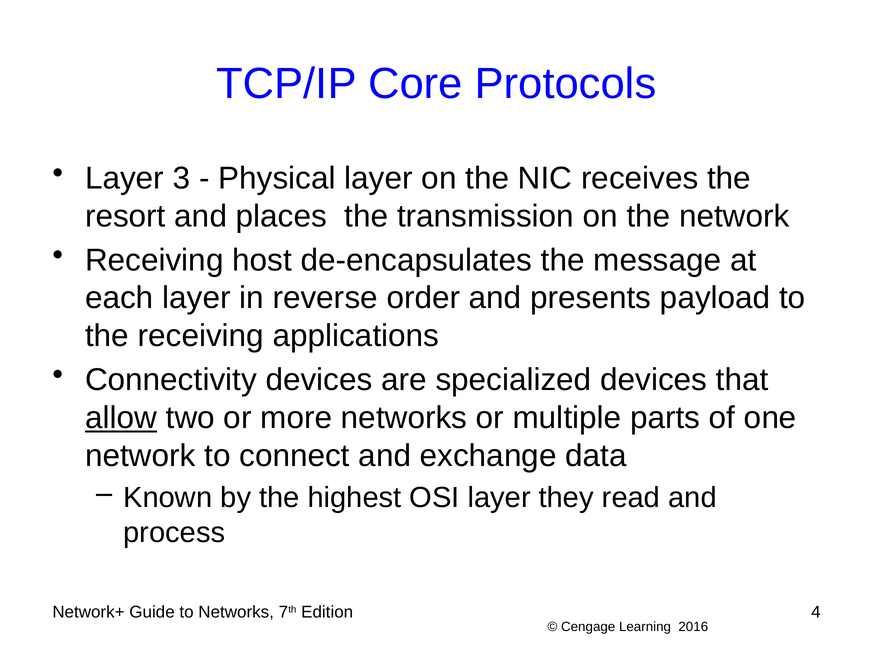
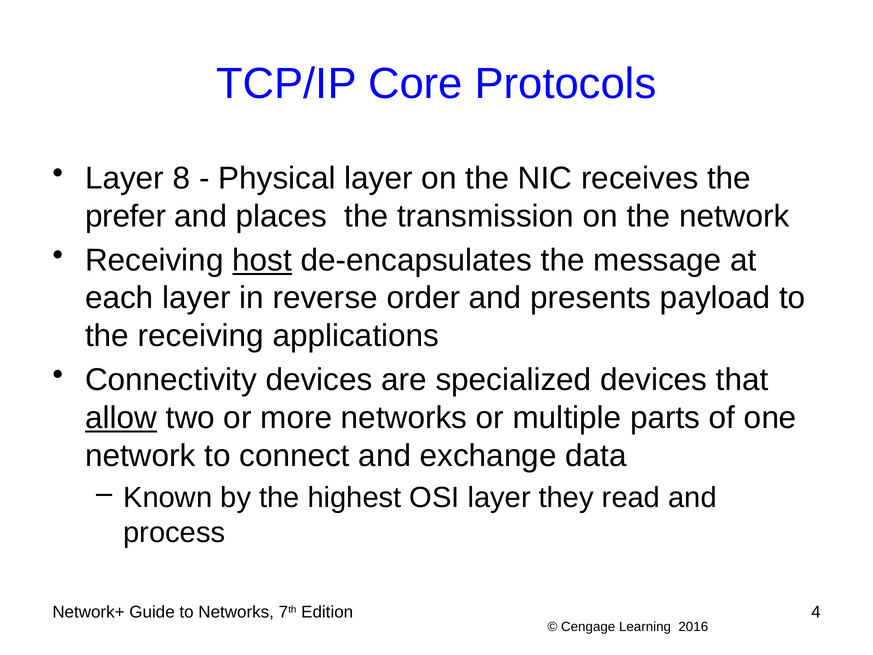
3: 3 -> 8 (181, 178)
resort: resort -> prefer (126, 216)
host underline: none -> present (262, 260)
